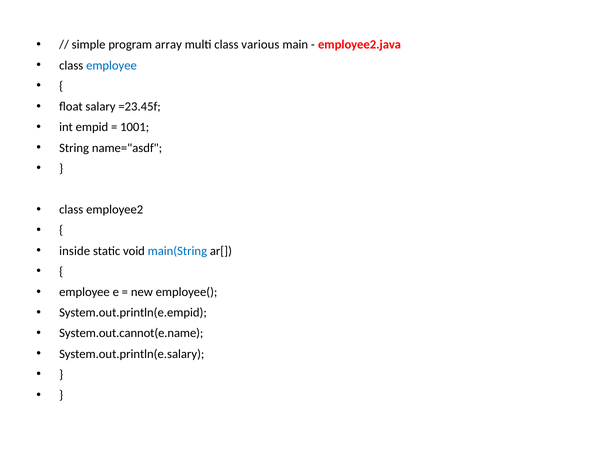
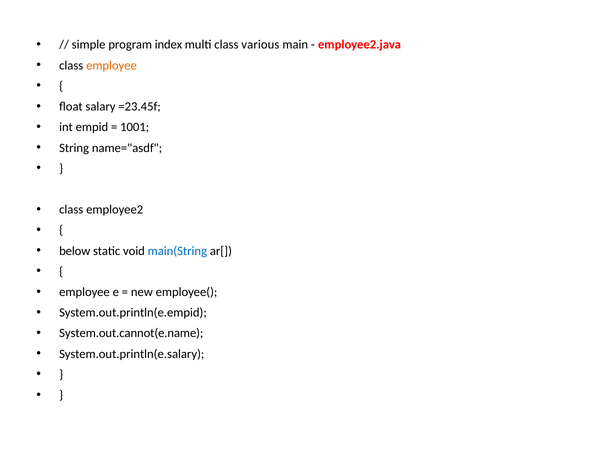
array: array -> index (169, 45)
employee colour: blue -> orange (111, 65)
inside: inside -> below (75, 250)
